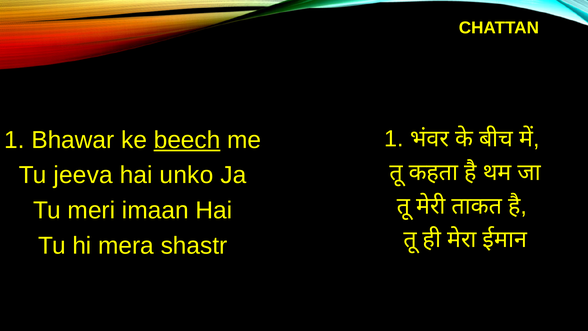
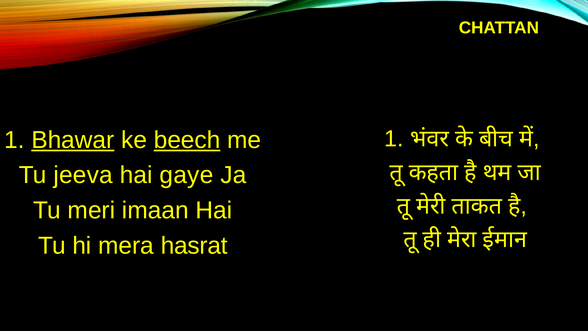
Bhawar underline: none -> present (73, 140)
unko: unko -> gaye (186, 175)
shastr: shastr -> hasrat (194, 246)
